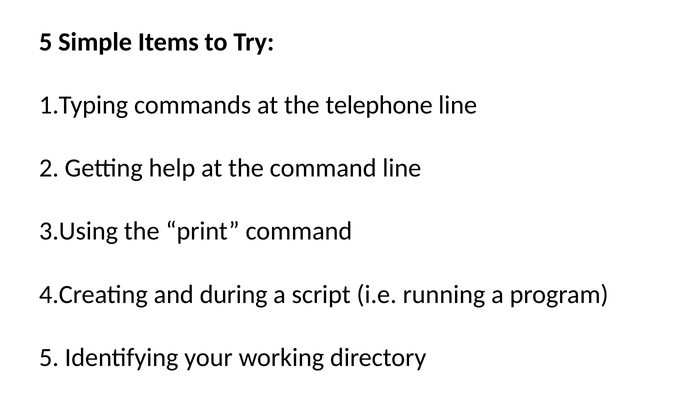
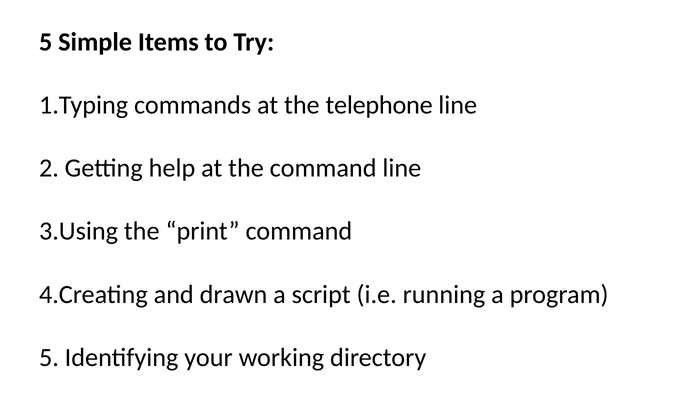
during: during -> drawn (234, 294)
